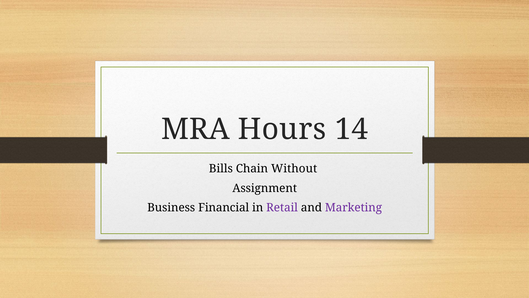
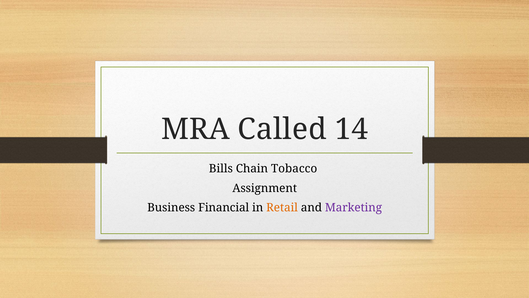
Hours: Hours -> Called (282, 129)
Without: Without -> Tobacco (294, 168)
Retail colour: purple -> orange (282, 207)
